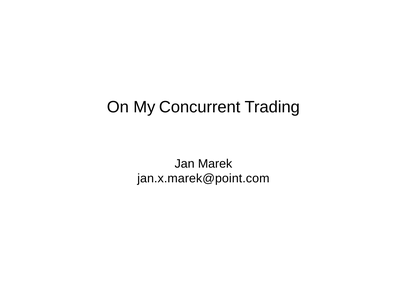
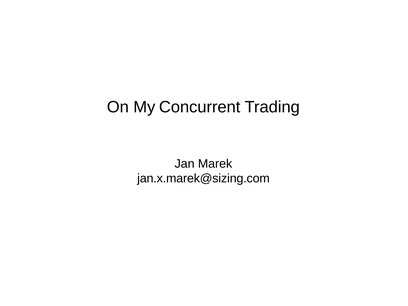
jan.x.marek@point.com: jan.x.marek@point.com -> jan.x.marek@sizing.com (203, 178)
